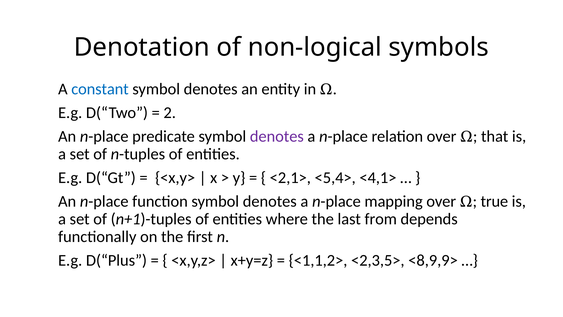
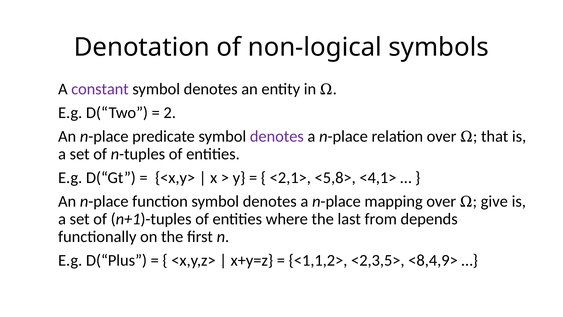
constant colour: blue -> purple (100, 89)
<5,4>: <5,4> -> <5,8> (335, 178)
true: true -> give (494, 201)
<8,9,9>: <8,9,9> -> <8,4,9> (433, 260)
